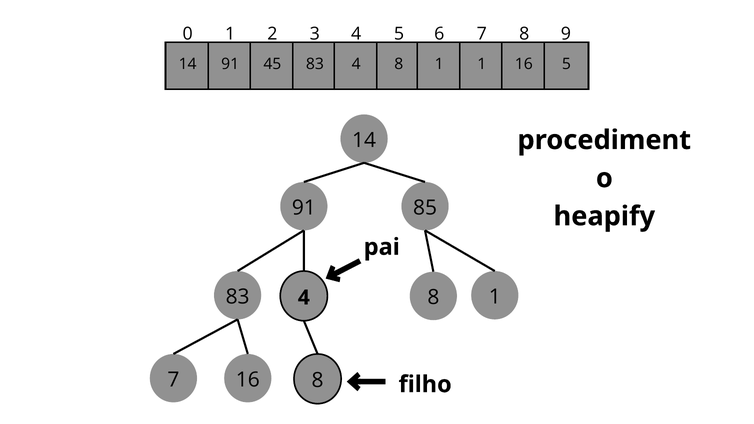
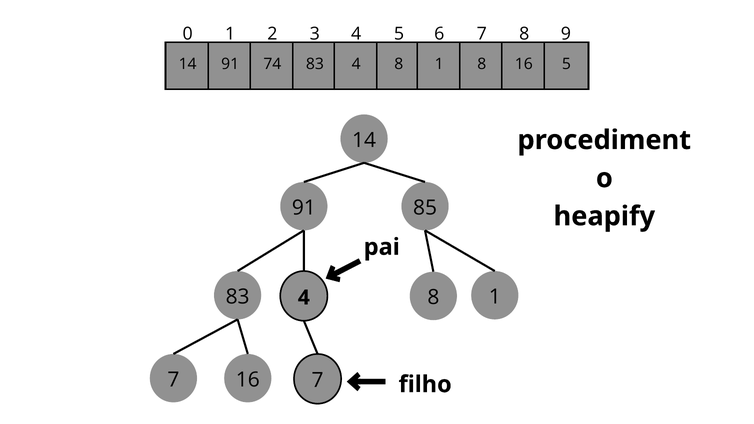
45: 45 -> 74 (272, 64)
1 1: 1 -> 8 (482, 64)
16 8: 8 -> 7 (318, 381)
